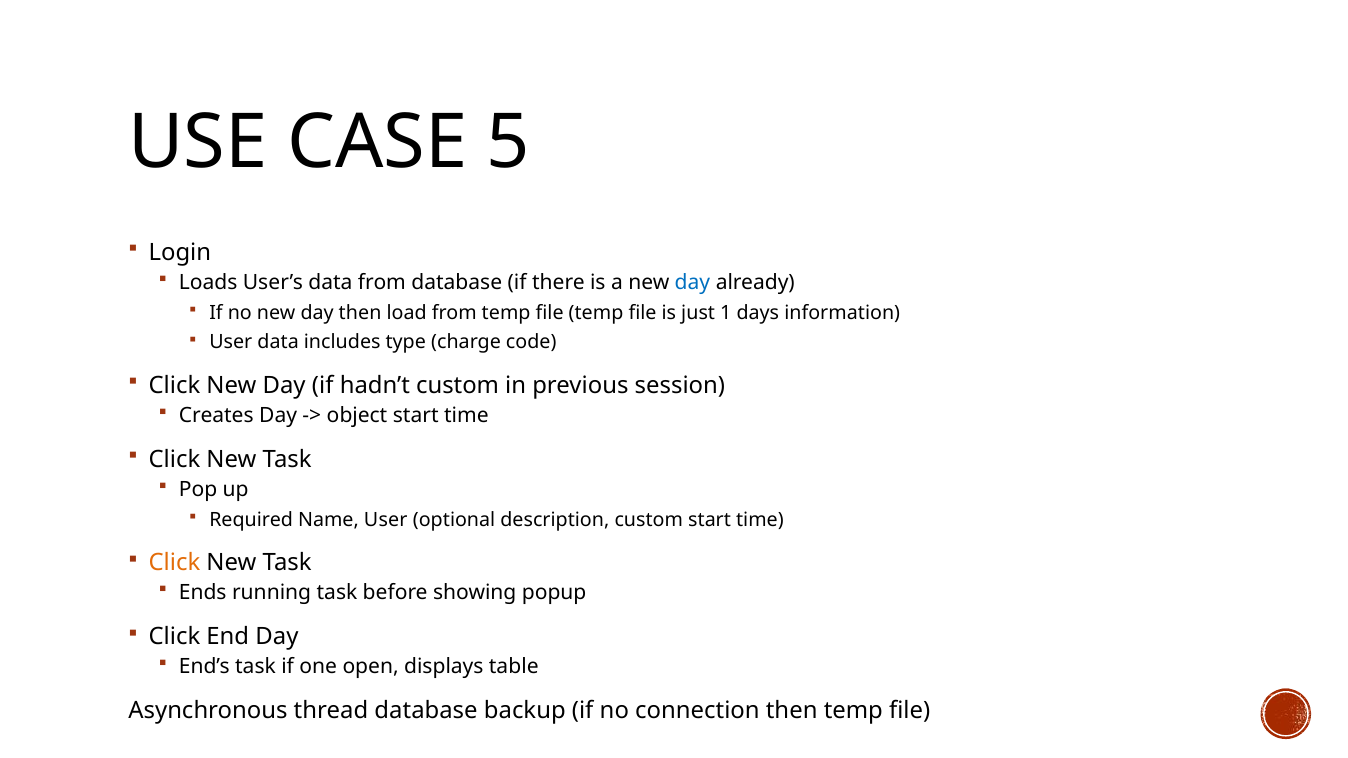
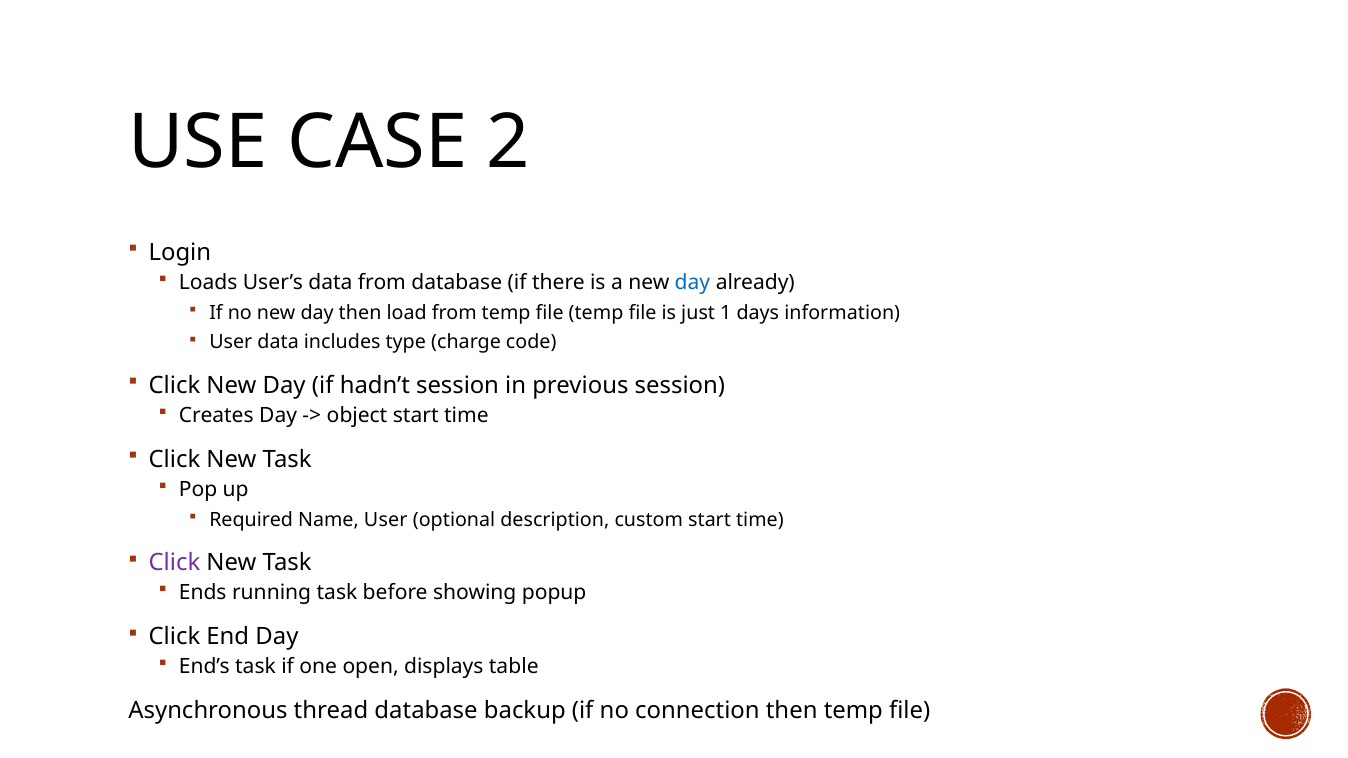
5: 5 -> 2 (509, 142)
hadn’t custom: custom -> session (458, 386)
Click colour: orange -> purple (174, 563)
